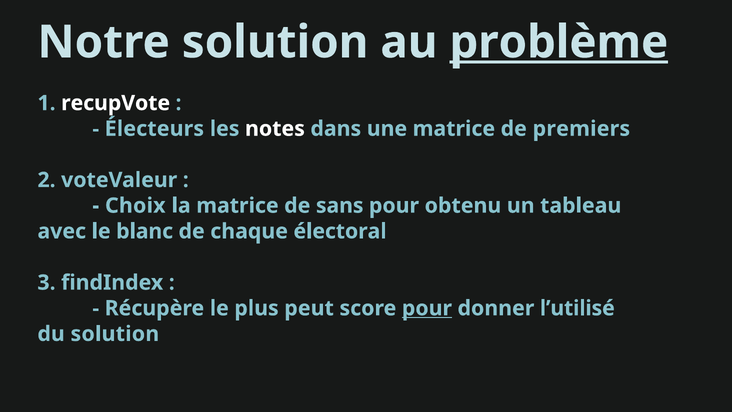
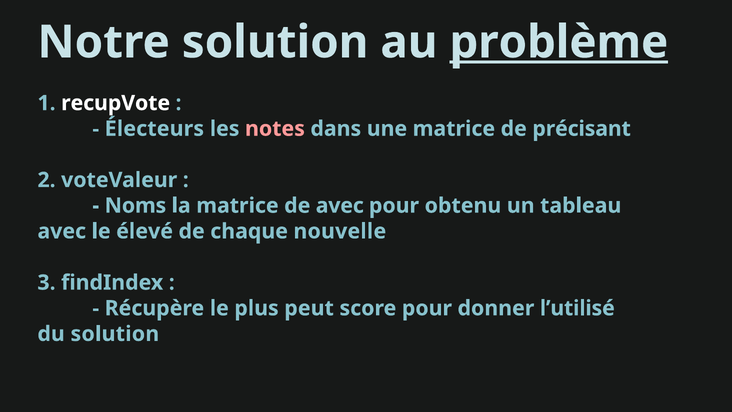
notes colour: white -> pink (275, 129)
premiers: premiers -> précisant (582, 129)
Choix: Choix -> Noms (135, 206)
de sans: sans -> avec (340, 206)
blanc: blanc -> élevé (145, 231)
électoral: électoral -> nouvelle (340, 231)
pour underline: present -> none (427, 308)
